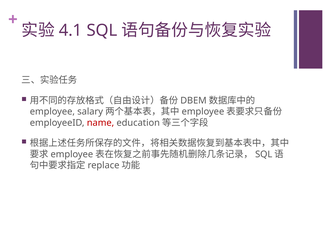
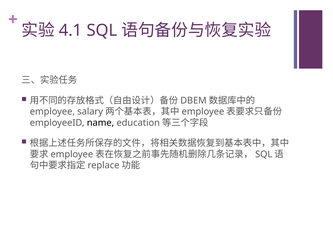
name colour: red -> black (100, 123)
